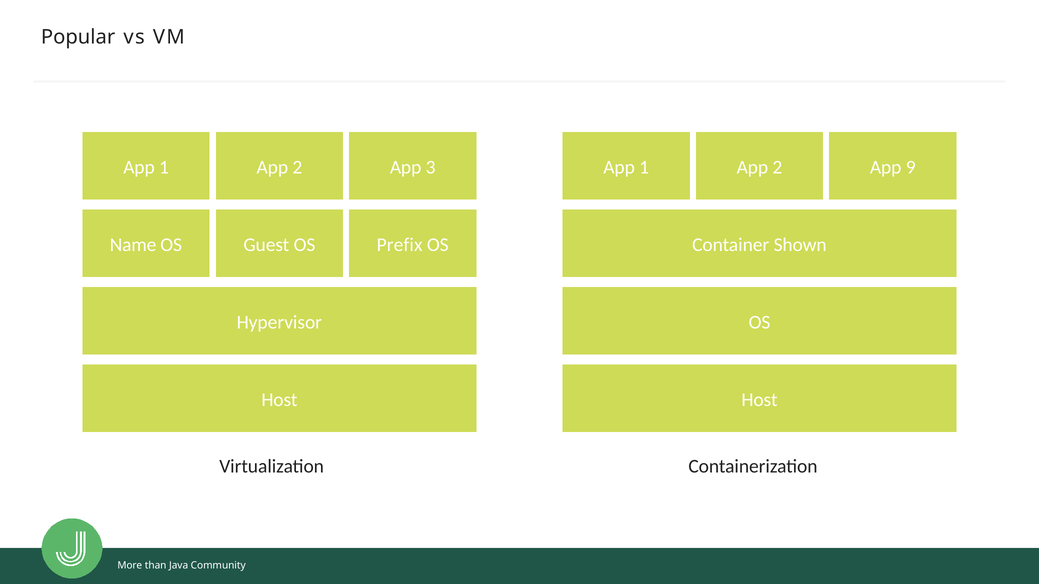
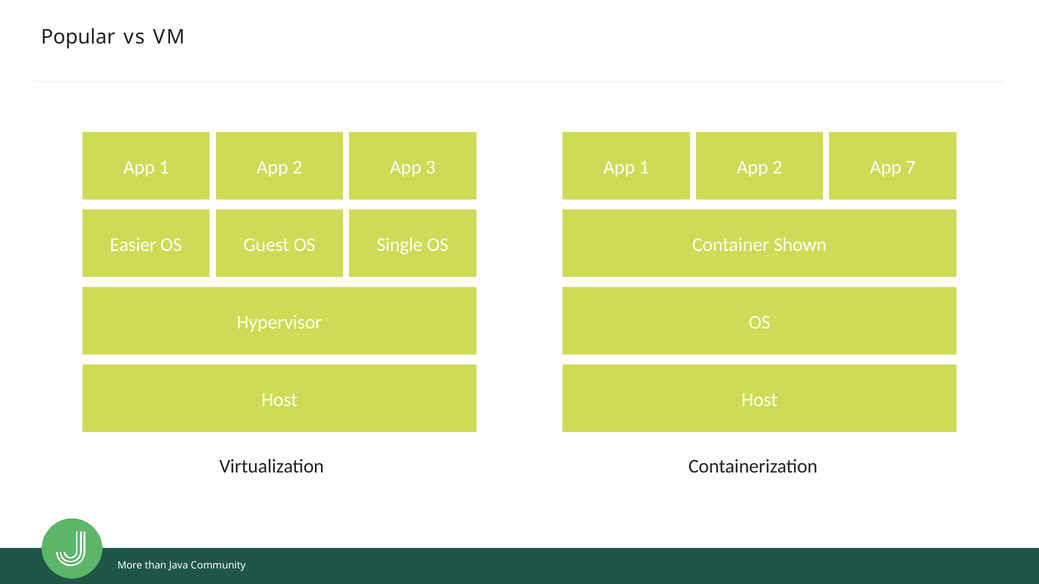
9: 9 -> 7 (911, 167)
Name: Name -> Easier (133, 245)
Prefix: Prefix -> Single (400, 245)
